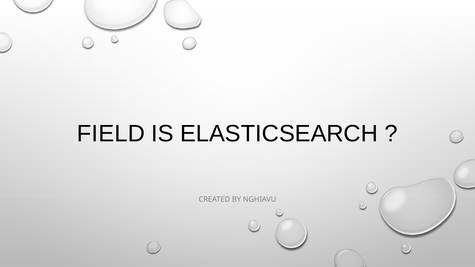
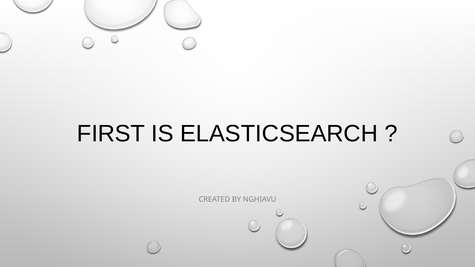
FIELD: FIELD -> FIRST (111, 134)
